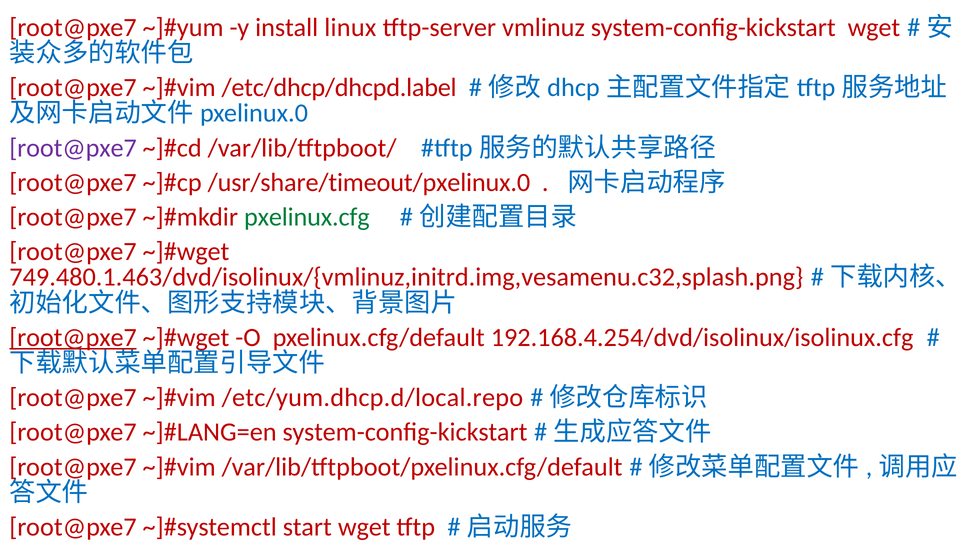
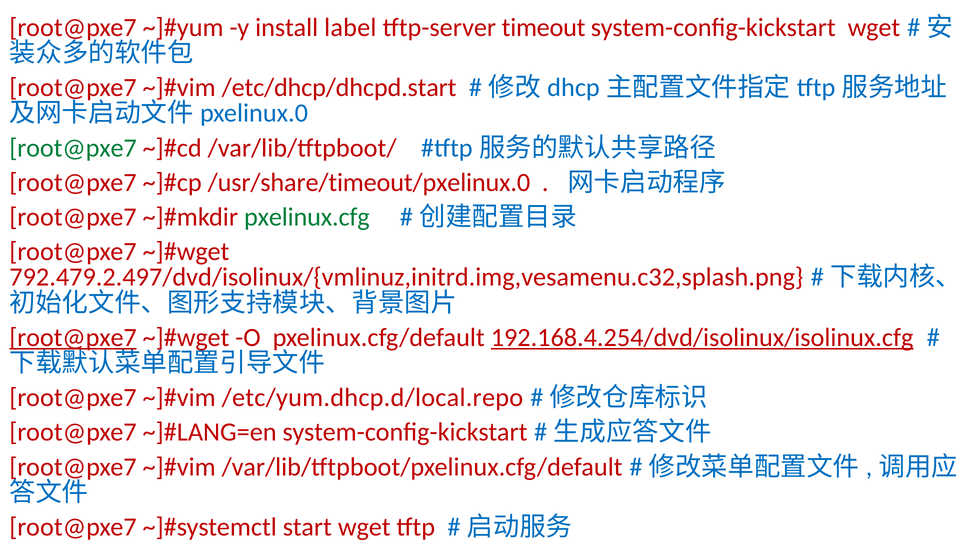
linux: linux -> label (350, 28)
vmlinuz: vmlinuz -> timeout (544, 28)
/etc/dhcp/dhcpd.label: /etc/dhcp/dhcpd.label -> /etc/dhcp/dhcpd.start (339, 88)
root@pxe7 colour: purple -> green (73, 148)
749.480.1.463/dvd/isolinux/{vmlinuz,initrd.img,vesamenu.c32,splash.png: 749.480.1.463/dvd/isolinux/{vmlinuz,initrd.img,vesamenu.c32,splash.png -> 792.479.2.497/dvd/isolinux/{vmlinuz,initrd.img,vesamenu.c32,splash.png (406, 277)
192.168.4.254/dvd/isolinux/isolinux.cfg underline: none -> present (702, 338)
